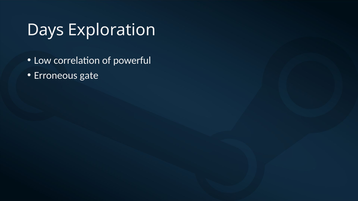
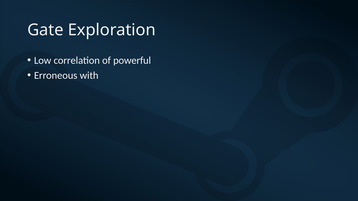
Days: Days -> Gate (45, 30)
gate: gate -> with (89, 76)
